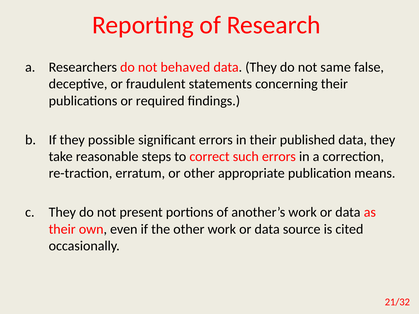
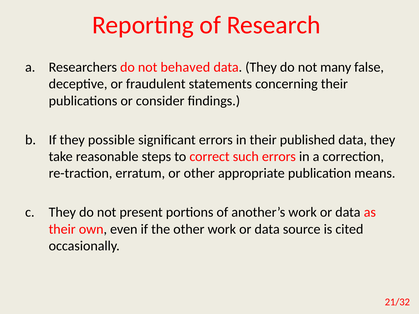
same: same -> many (336, 67)
required: required -> consider (160, 101)
